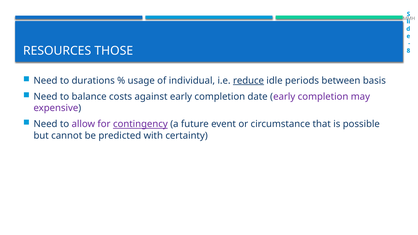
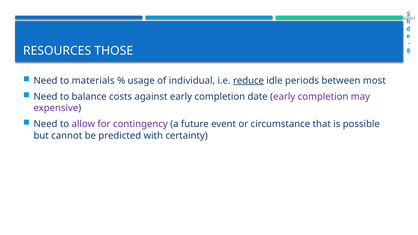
durations: durations -> materials (93, 81)
basis: basis -> most (374, 81)
contingency underline: present -> none (140, 124)
